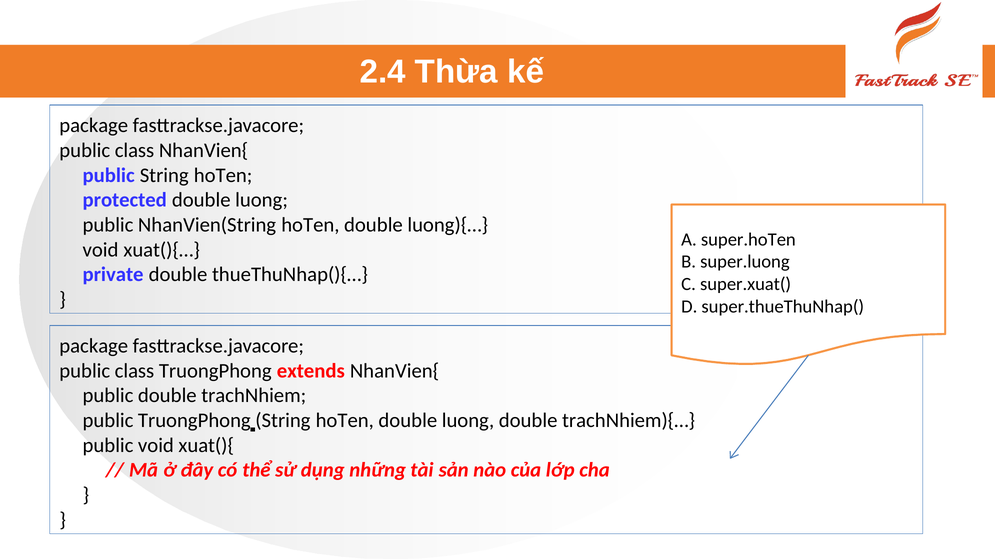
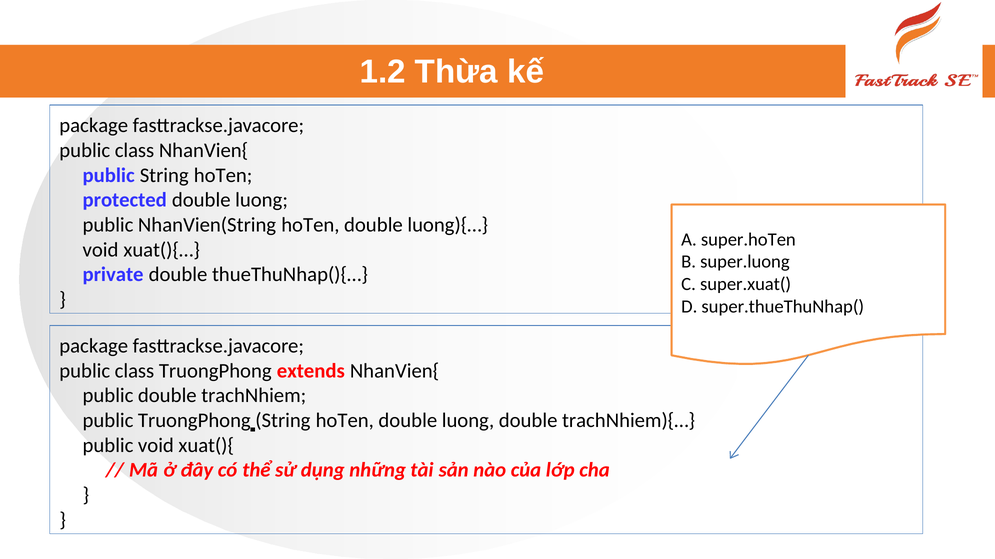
2.4: 2.4 -> 1.2 (383, 72)
